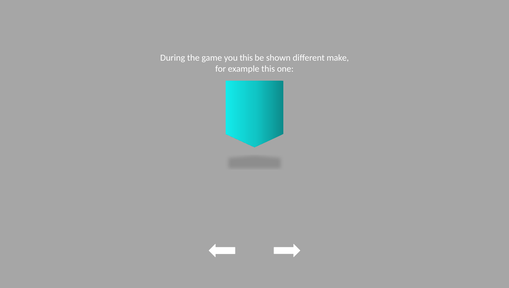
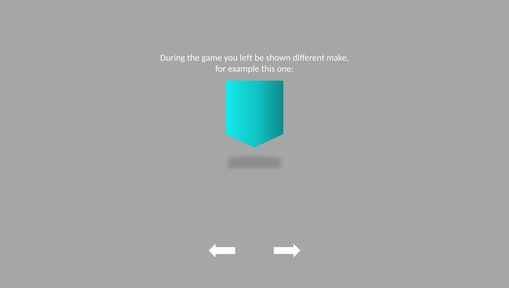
you this: this -> left (246, 58)
